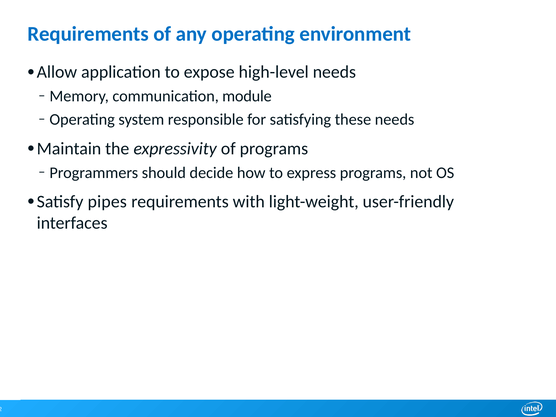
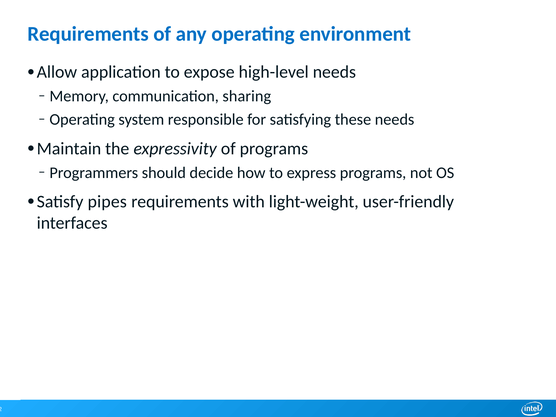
module: module -> sharing (247, 96)
